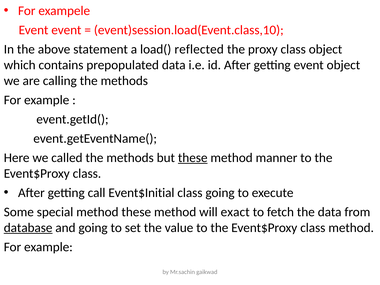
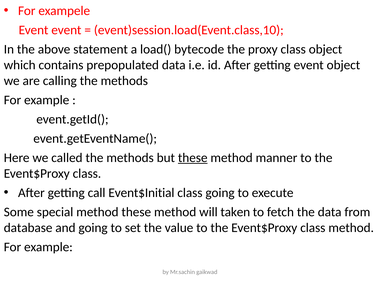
reflected: reflected -> bytecode (199, 49)
exact: exact -> taken (235, 212)
database underline: present -> none (28, 228)
